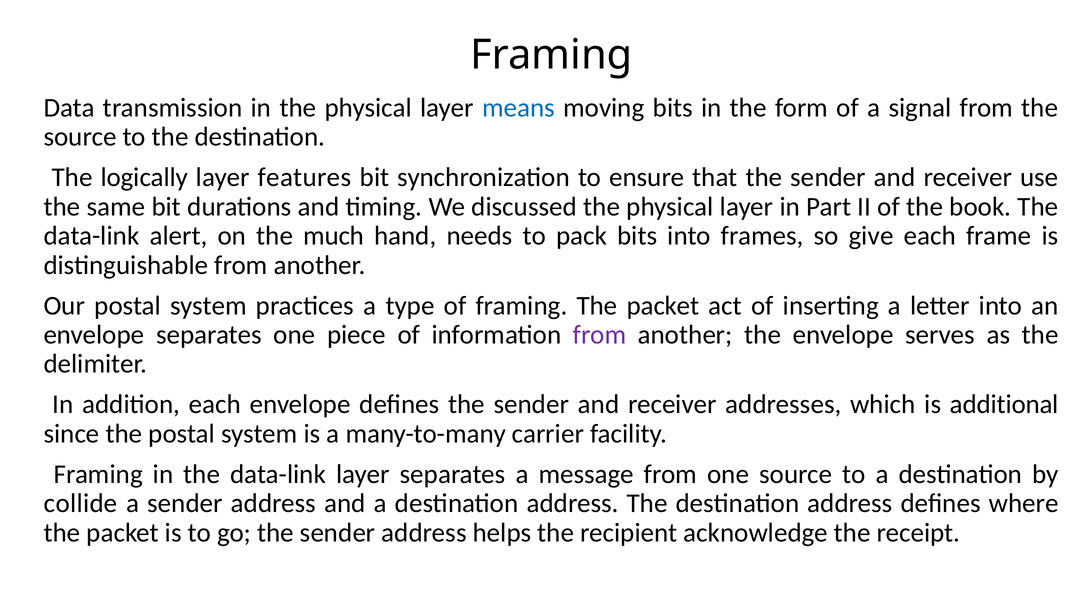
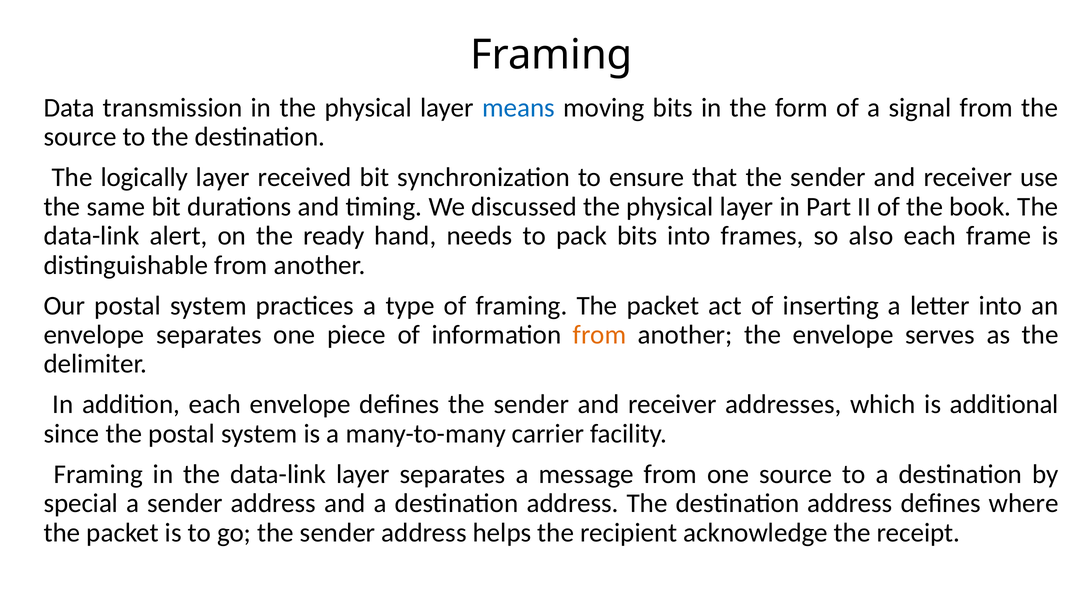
features: features -> received (305, 177)
much: much -> ready (334, 236)
give: give -> also (871, 236)
from colour: purple -> orange (600, 335)
collide: collide -> special (81, 504)
